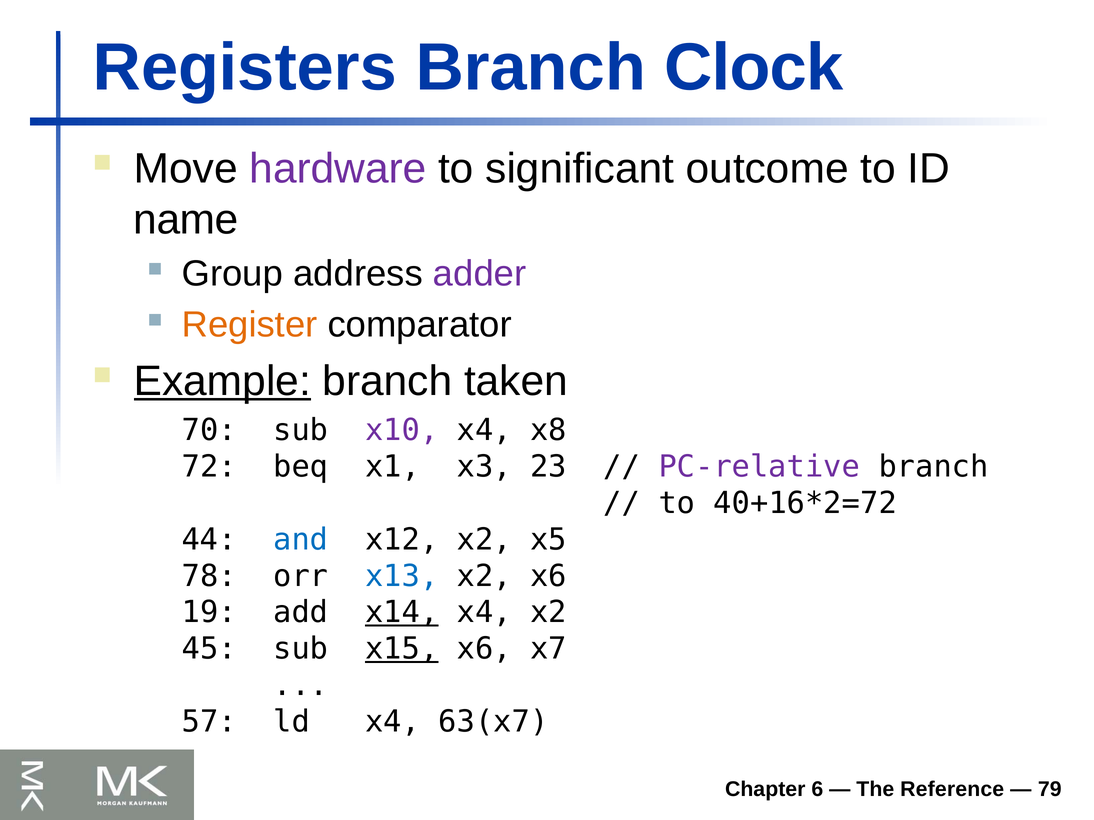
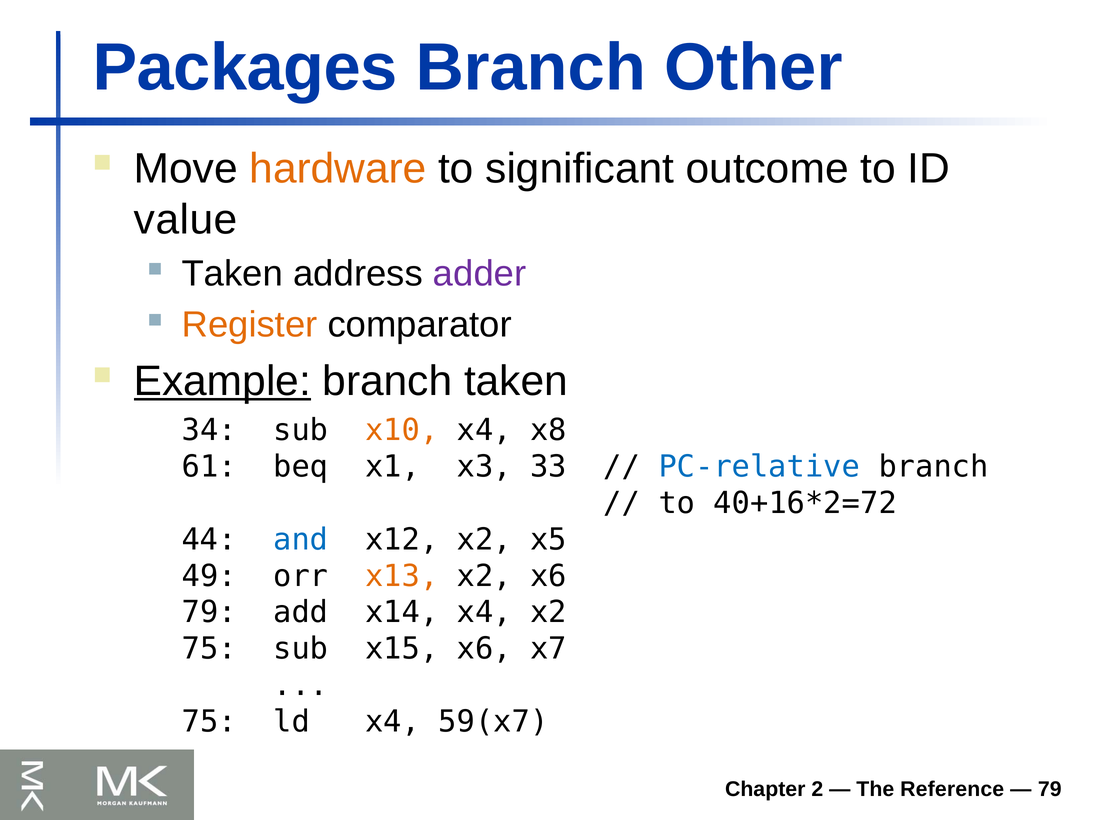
Registers: Registers -> Packages (245, 68)
Clock: Clock -> Other (753, 68)
hardware colour: purple -> orange (338, 169)
name: name -> value (186, 220)
Group: Group -> Taken (232, 274)
70: 70 -> 34 (209, 430)
x10 colour: purple -> orange (402, 430)
72: 72 -> 61 (209, 467)
23: 23 -> 33 (548, 467)
PC-relative colour: purple -> blue (759, 467)
78: 78 -> 49 (209, 576)
x13 colour: blue -> orange (402, 576)
19: 19 -> 79 (209, 613)
x14 underline: present -> none (402, 613)
45: 45 -> 75 (209, 649)
x15 underline: present -> none (402, 649)
57: 57 -> 75 (209, 722)
63(x7: 63(x7 -> 59(x7 (493, 722)
6: 6 -> 2 (817, 790)
